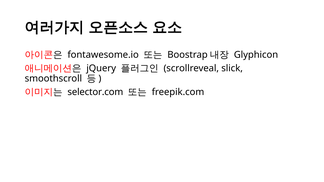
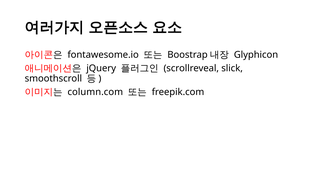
selector.com: selector.com -> column.com (95, 92)
